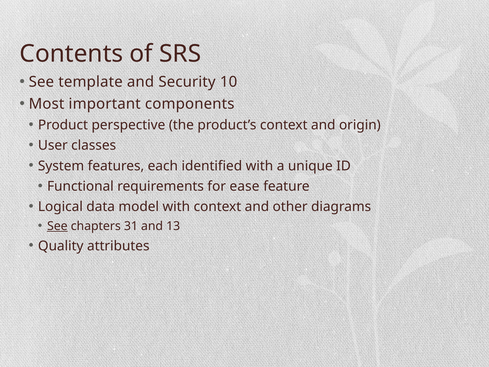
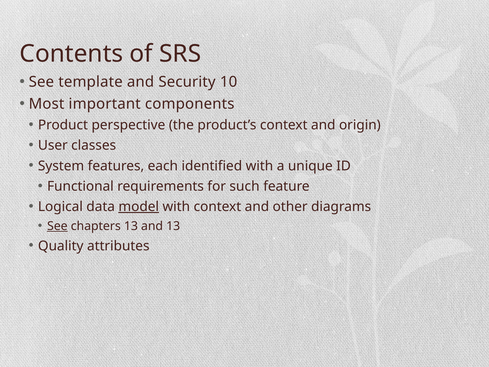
ease: ease -> such (245, 186)
model underline: none -> present (139, 207)
chapters 31: 31 -> 13 (131, 226)
